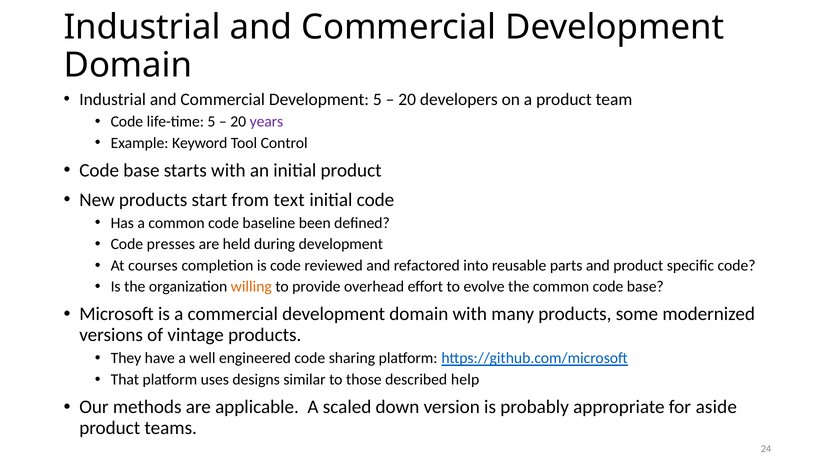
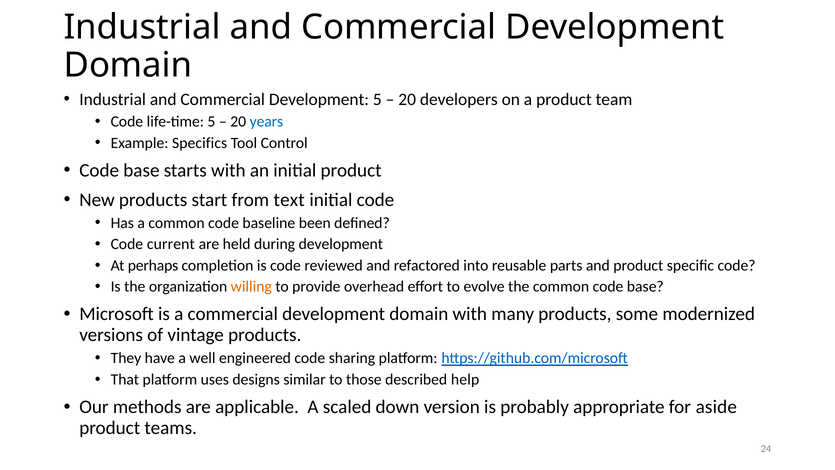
years colour: purple -> blue (266, 122)
Keyword: Keyword -> Specifics (200, 143)
presses: presses -> current (171, 244)
courses: courses -> perhaps (153, 265)
